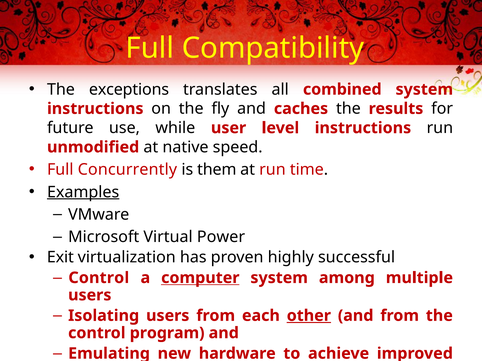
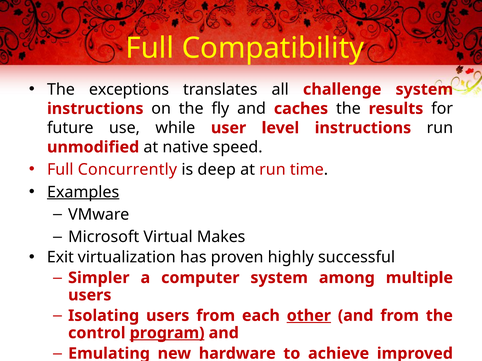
combined: combined -> challenge (342, 90)
them: them -> deep (217, 170)
Power: Power -> Makes (221, 237)
Control: Control -> Simpler (99, 278)
computer underline: present -> none (200, 278)
program underline: none -> present (167, 333)
